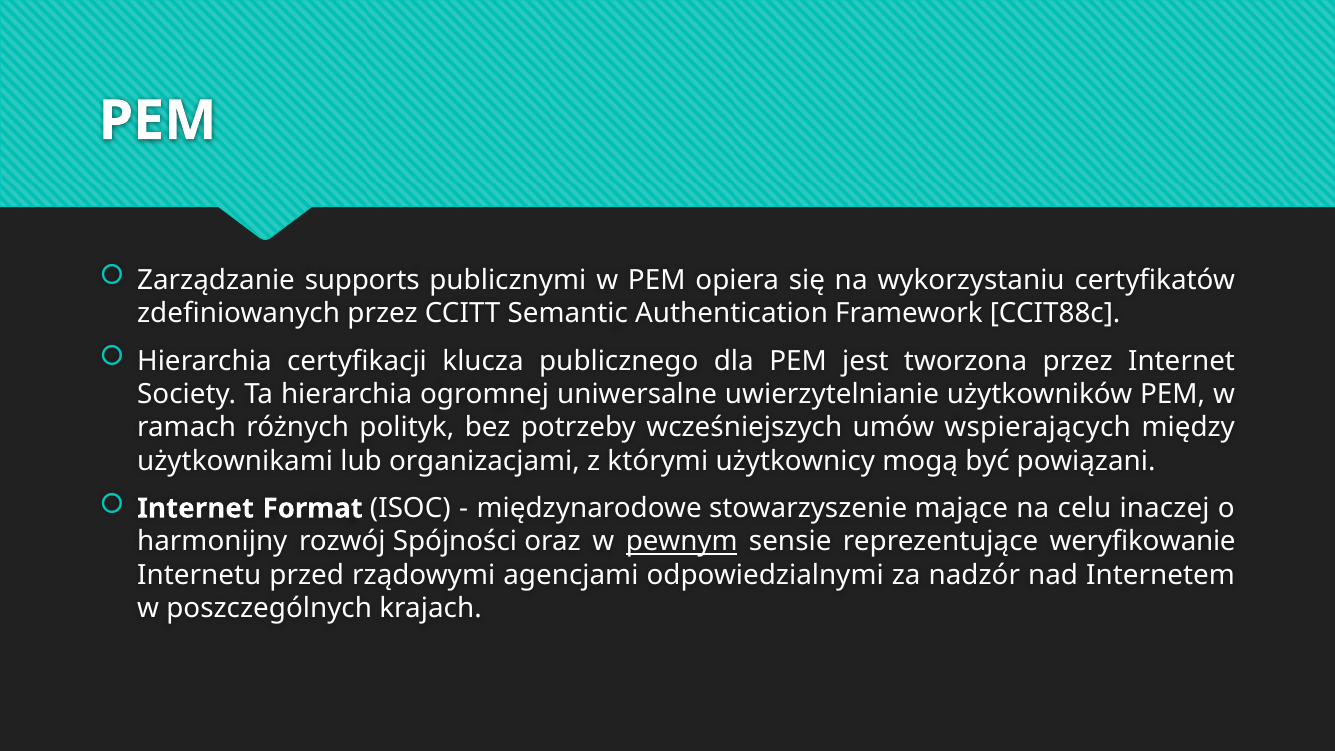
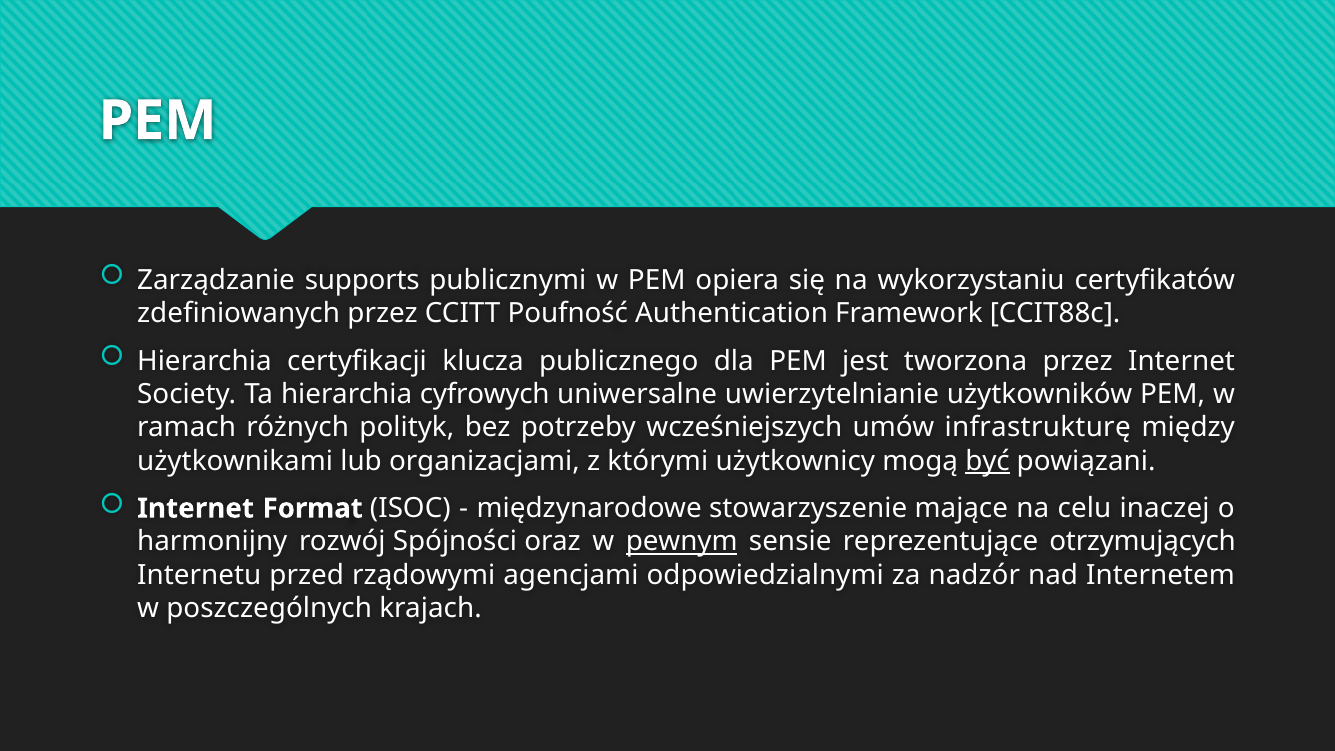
Semantic: Semantic -> Poufność (568, 314)
ogromnej: ogromnej -> cyfrowych (485, 394)
wspierających: wspierających -> infrastrukturę (1038, 428)
być underline: none -> present (988, 461)
weryfikowanie: weryfikowanie -> otrzymujących (1143, 542)
